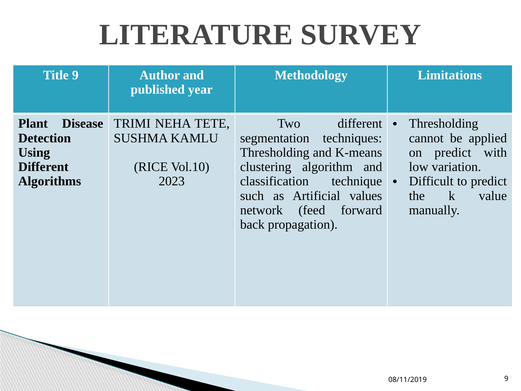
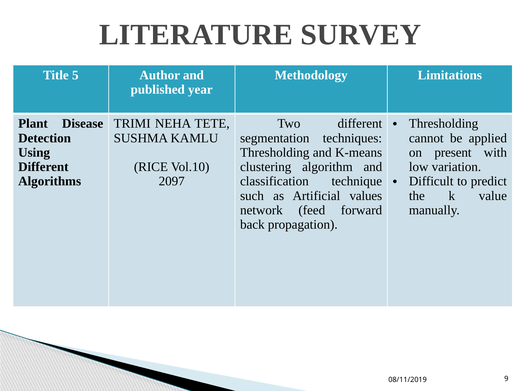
Title 9: 9 -> 5 (75, 75)
on predict: predict -> present (453, 152)
2023: 2023 -> 2097 (172, 181)
